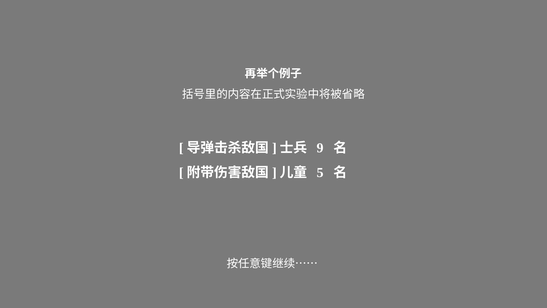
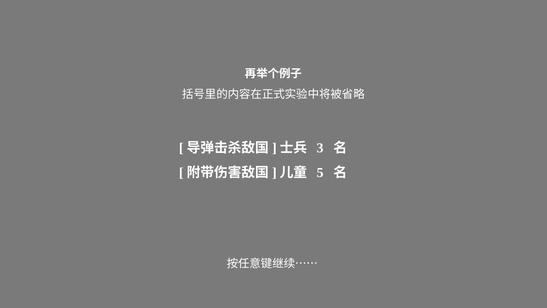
9: 9 -> 3 (320, 148)
